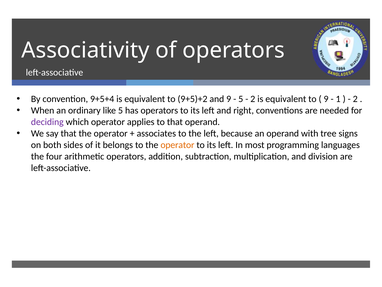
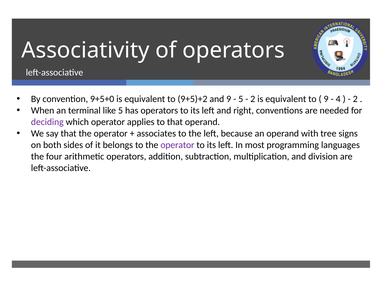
9+5+4: 9+5+4 -> 9+5+0 (102, 99)
1: 1 -> 4 (338, 99)
ordinary: ordinary -> terminal (84, 110)
operator colour: orange -> purple (177, 145)
